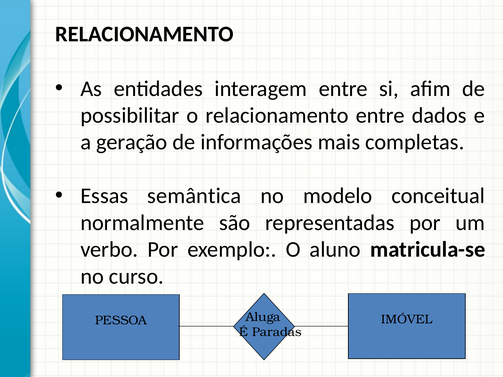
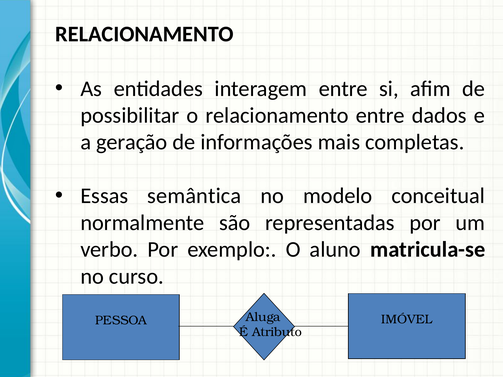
Paradas: Paradas -> Atributo (277, 332)
